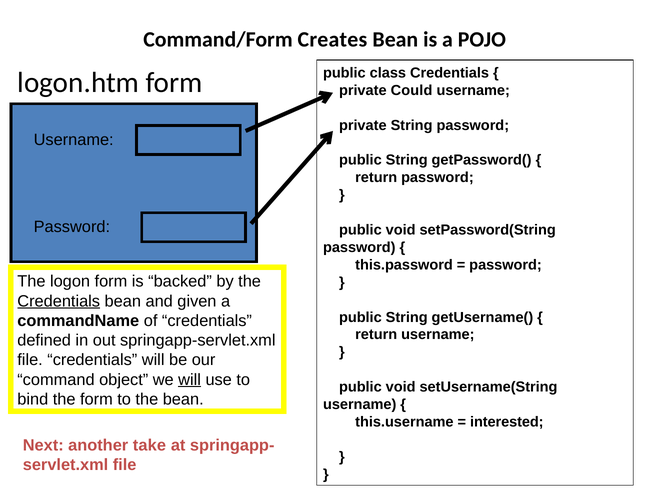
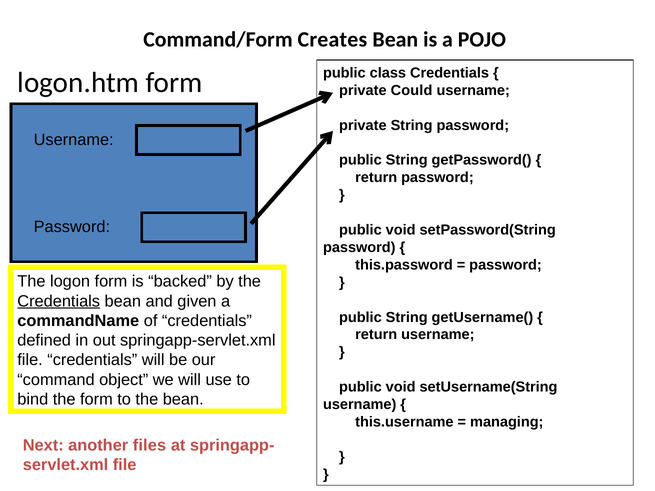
will underline: present -> none (190, 380)
interested: interested -> managing (507, 422)
take: take -> files (149, 445)
